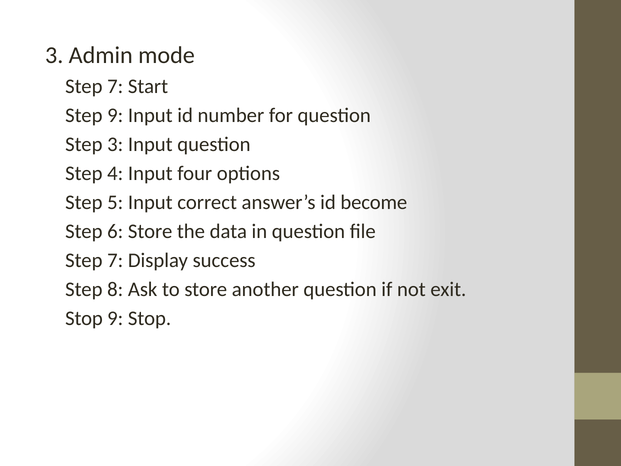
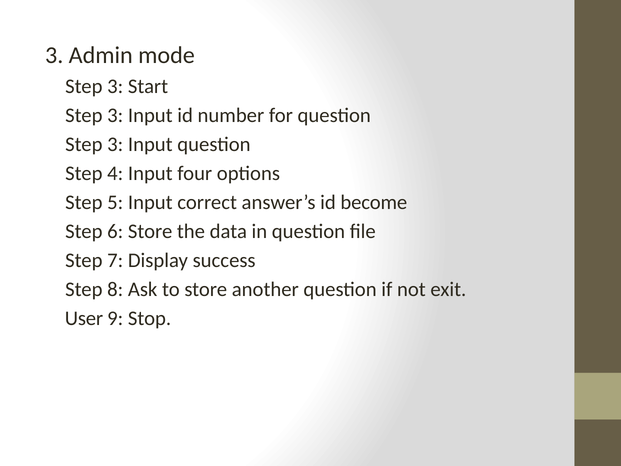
7: 7 -> 3 (115, 86)
9: 9 -> 3 (115, 115)
Stop: Stop -> User (84, 318)
